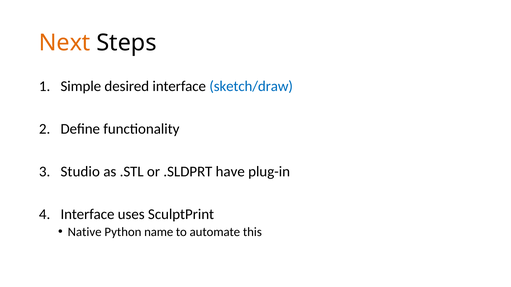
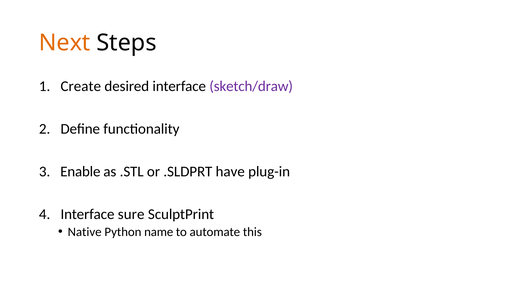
Simple: Simple -> Create (81, 86)
sketch/draw colour: blue -> purple (251, 86)
Studio: Studio -> Enable (80, 172)
uses: uses -> sure (131, 215)
